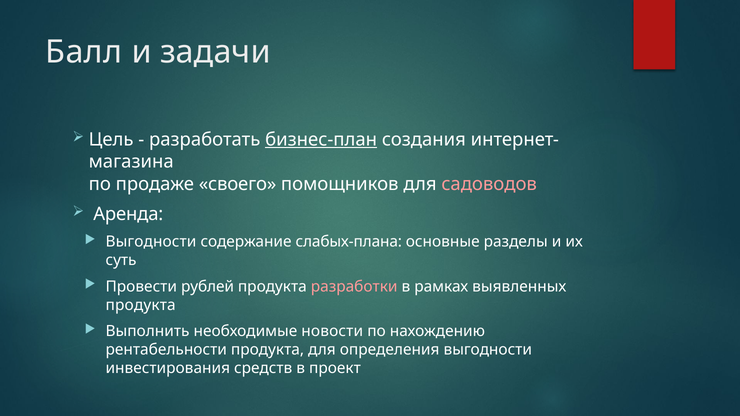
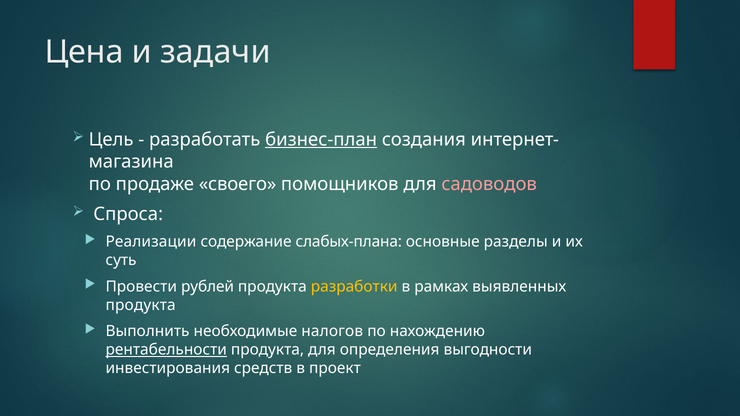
Балл: Балл -> Цена (84, 52)
Аренда: Аренда -> Спроса (128, 214)
Выгодности: Выгодности -> Реализации (151, 242)
разработки colour: pink -> yellow (354, 287)
новости: новости -> налогов (332, 332)
рентабельности underline: none -> present (166, 350)
